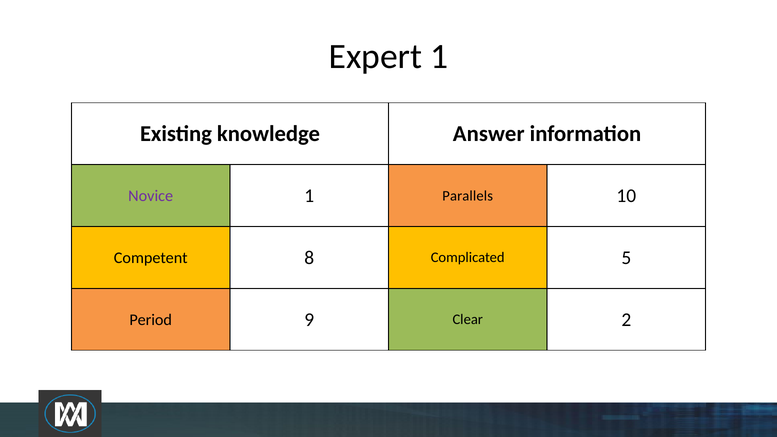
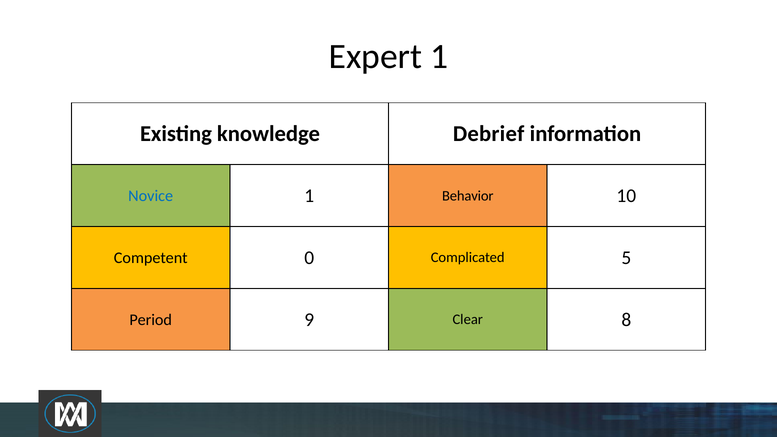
Answer: Answer -> Debrief (489, 134)
Novice colour: purple -> blue (151, 196)
Parallels: Parallels -> Behavior (468, 196)
8: 8 -> 0 (309, 258)
2: 2 -> 8 (626, 320)
